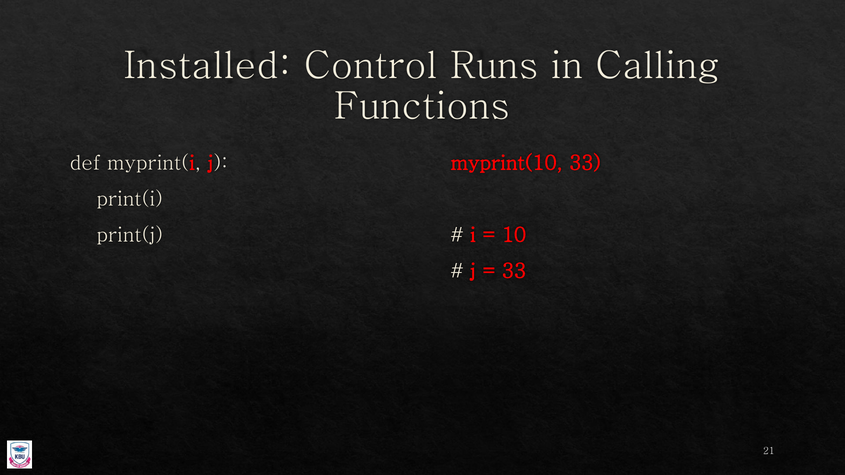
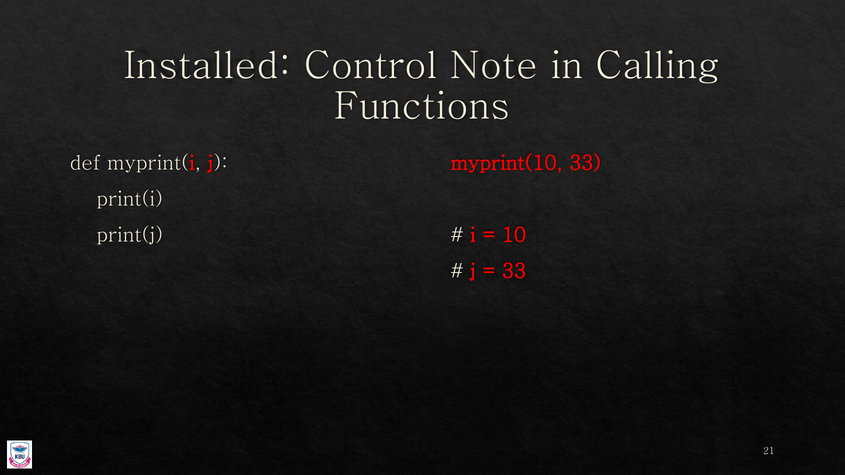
Runs: Runs -> Note (494, 66)
